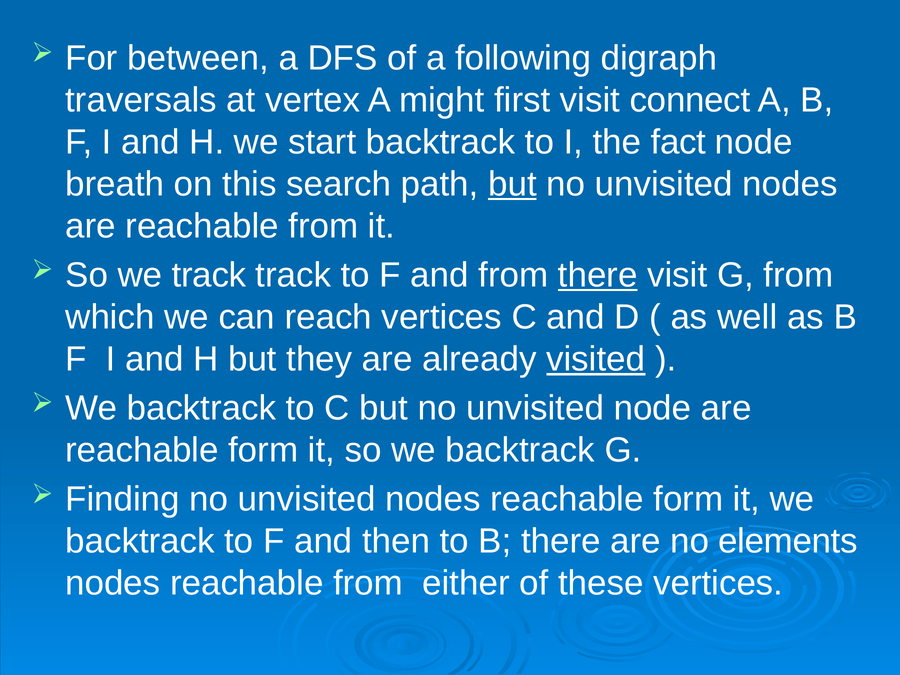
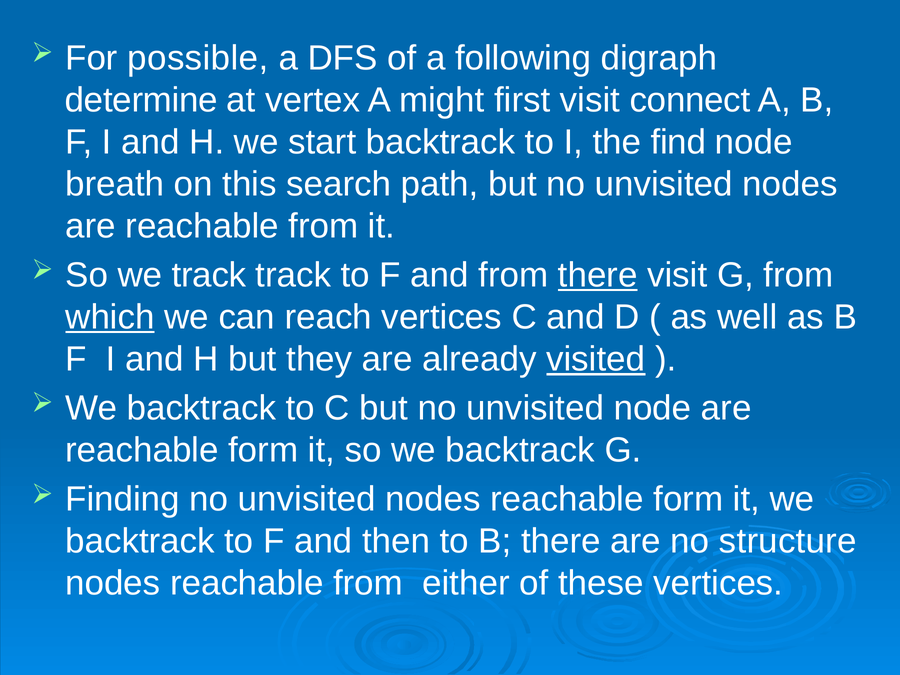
between: between -> possible (198, 58)
traversals: traversals -> determine (141, 100)
fact: fact -> find (678, 142)
but underline: present -> none (512, 184)
which underline: none -> present (110, 317)
elements: elements -> structure (788, 541)
